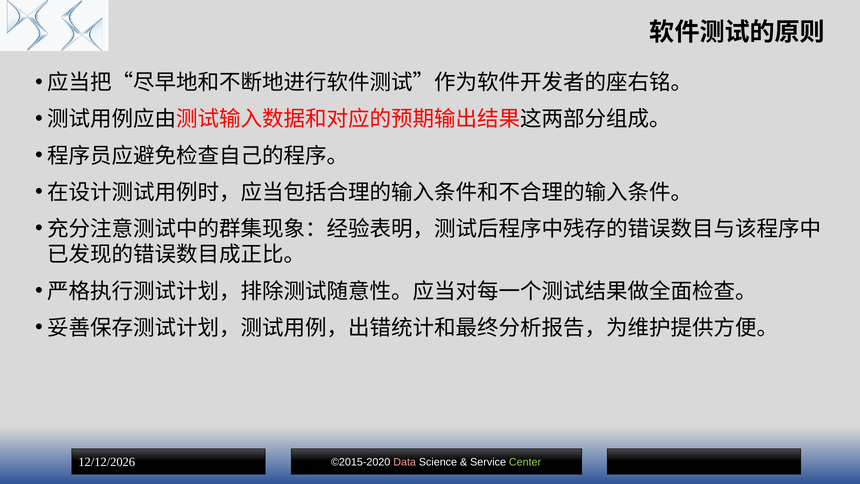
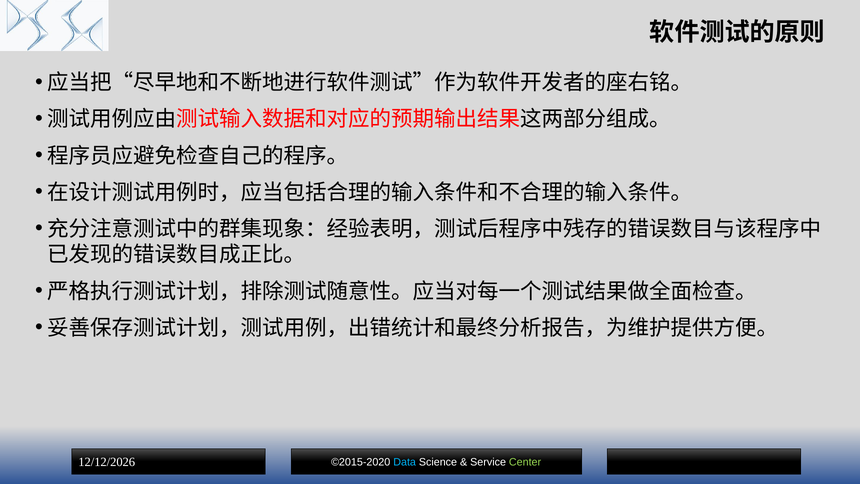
Data colour: pink -> light blue (405, 462)
